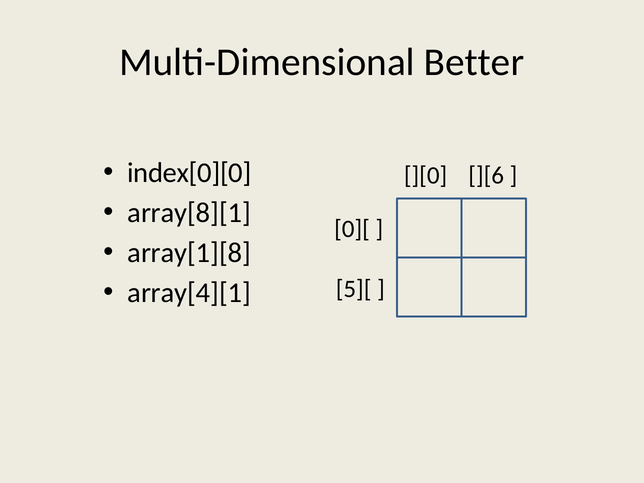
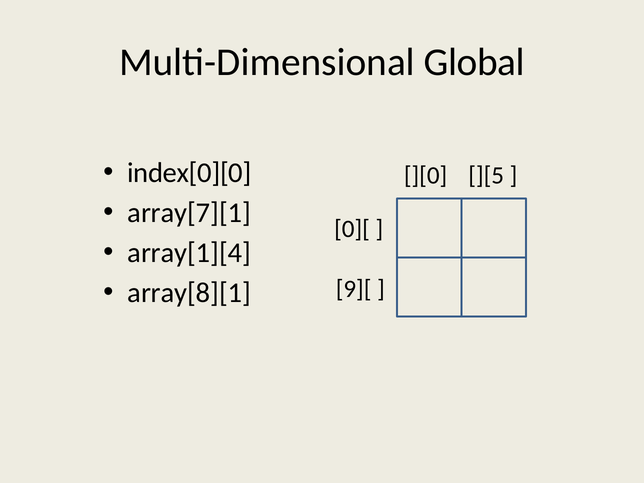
Better: Better -> Global (474, 62)
][6: ][6 -> ][5 (486, 176)
array[8][1: array[8][1 -> array[7][1 (189, 213)
array[1][8: array[1][8 -> array[1][4 (189, 253)
array[4][1: array[4][1 -> array[8][1 (189, 293)
5][: 5][ -> 9][ (354, 289)
